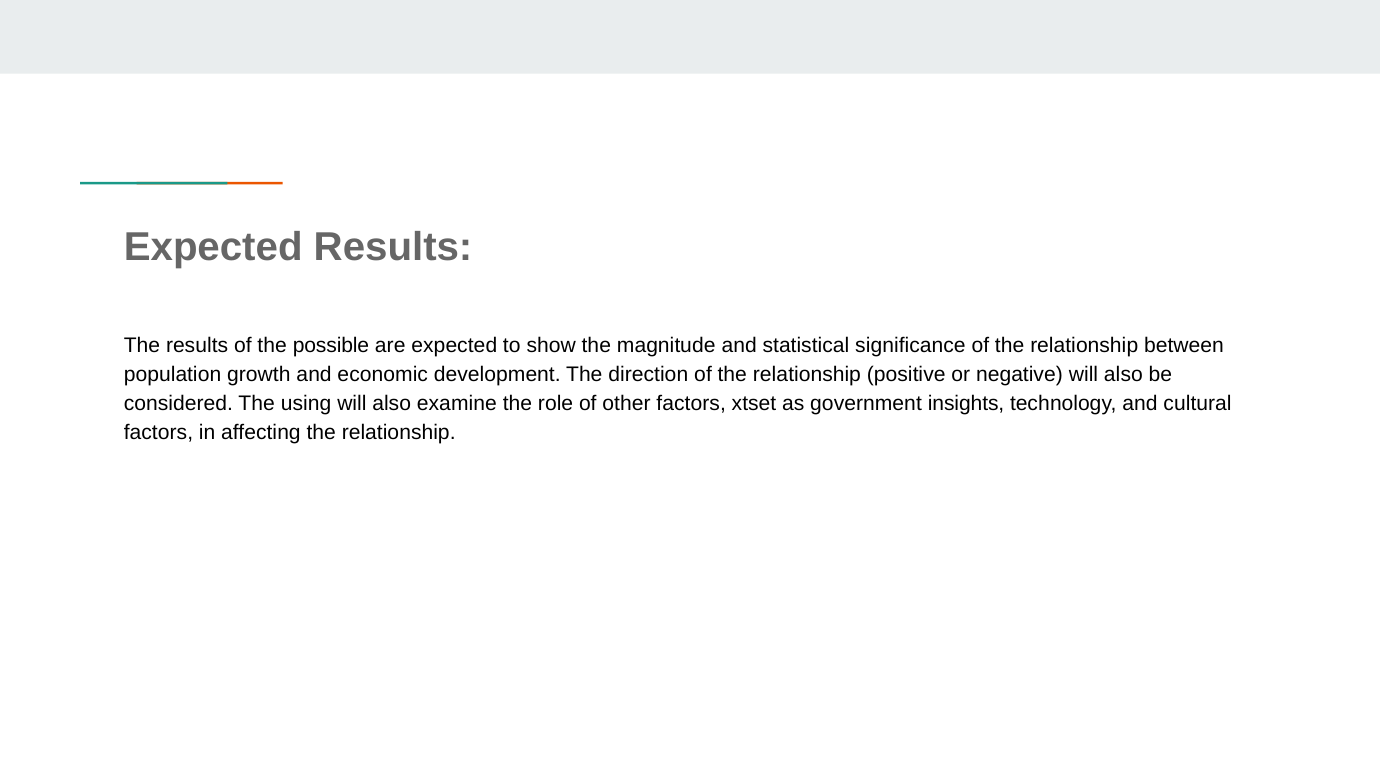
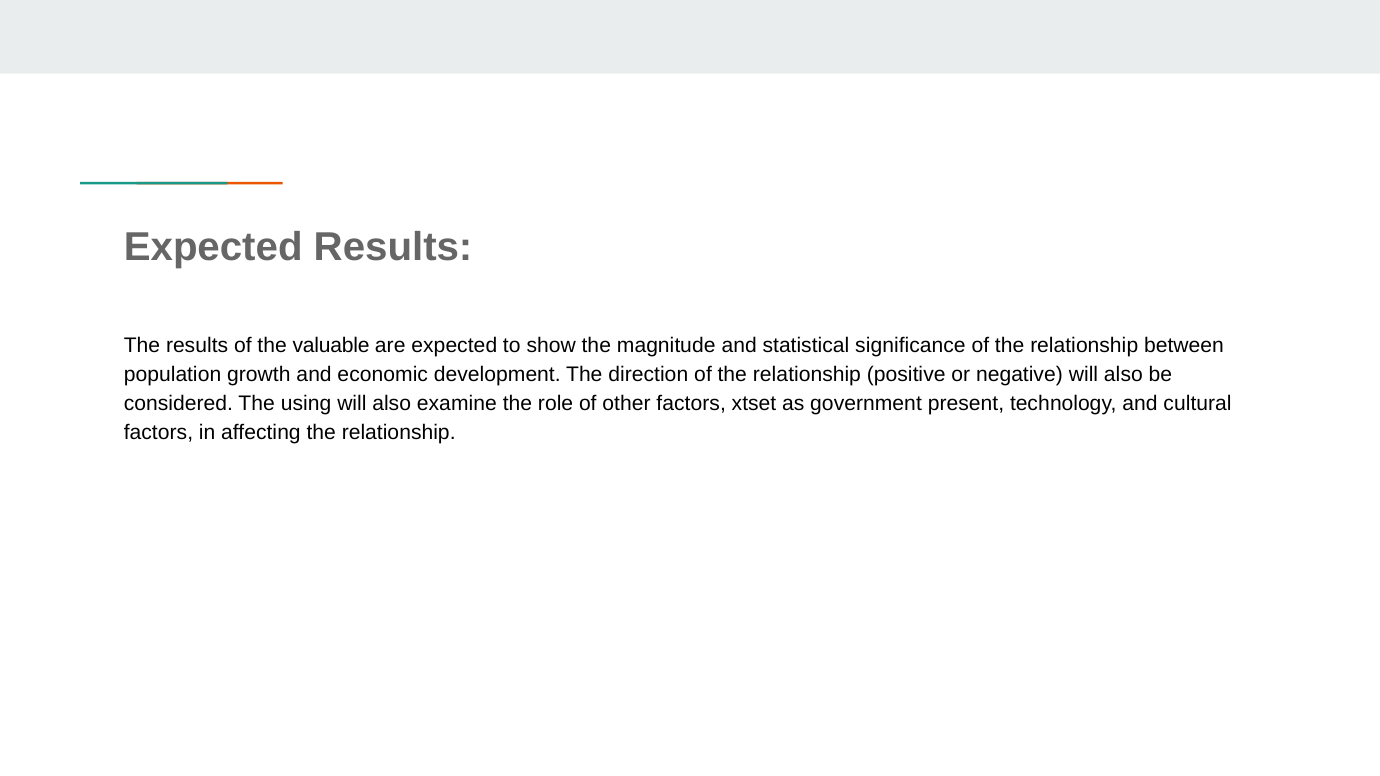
possible: possible -> valuable (331, 346)
insights: insights -> present (966, 404)
